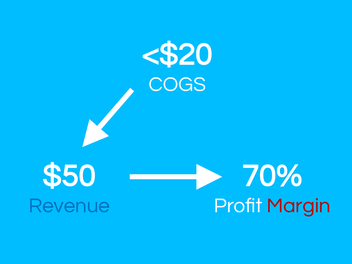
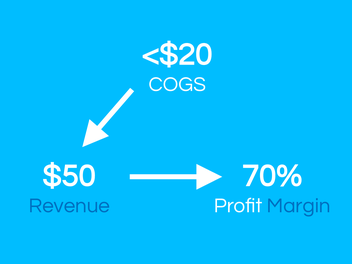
Margin colour: red -> blue (299, 206)
